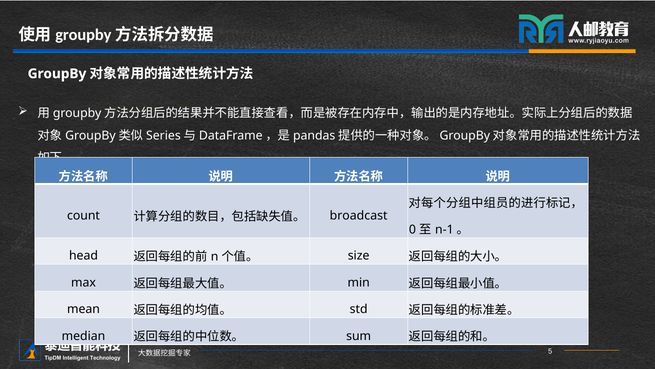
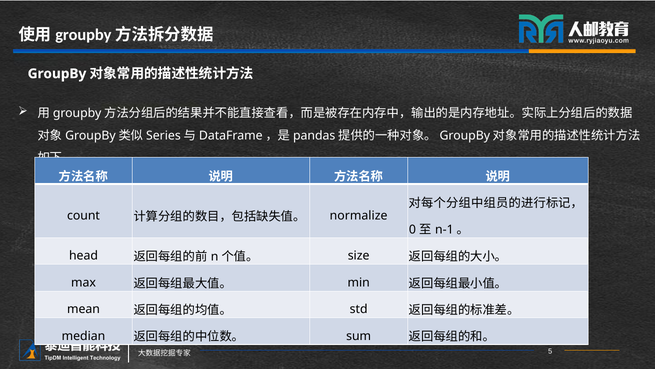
broadcast: broadcast -> normalize (359, 215)
